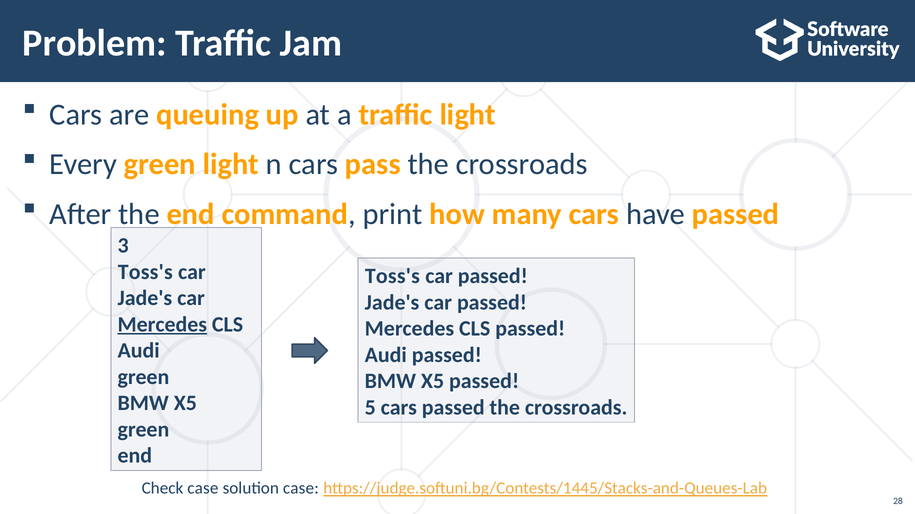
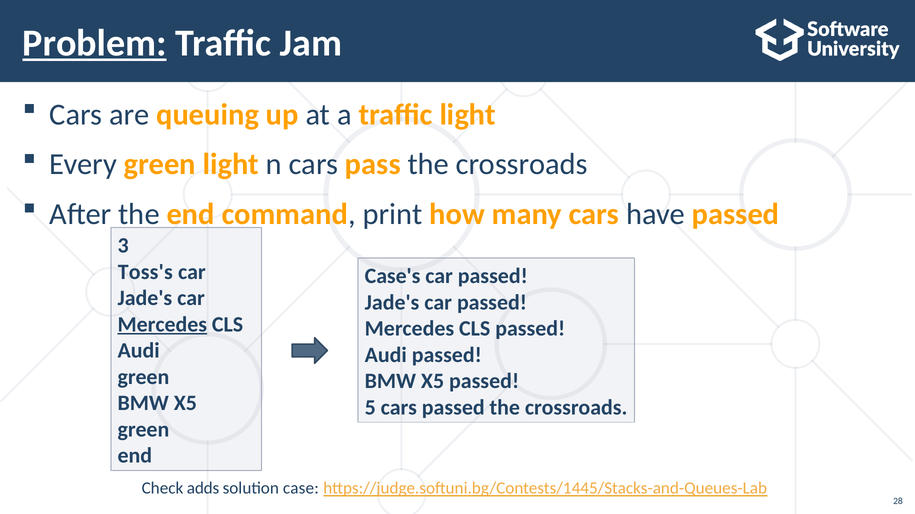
Problem underline: none -> present (95, 43)
Toss's: Toss's -> Case's (393, 276)
Check case: case -> adds (203, 489)
